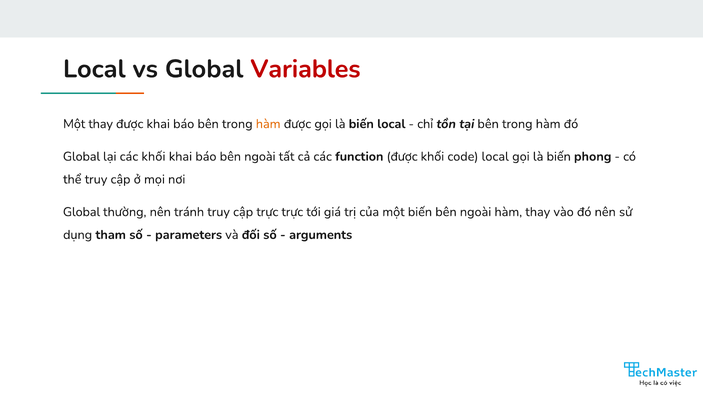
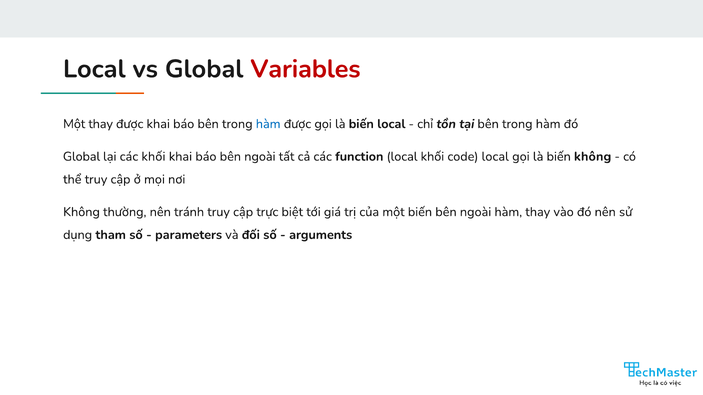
hàm colour: orange -> blue (268, 124)
function được: được -> local (402, 157)
biến phong: phong -> không (593, 157)
Global: Global -> Không (81, 212)
trực trực: trực -> biệt (292, 212)
